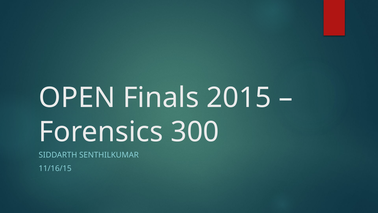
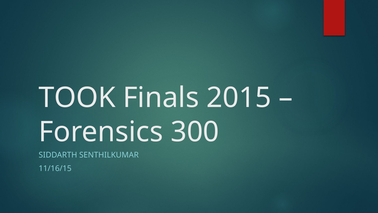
OPEN: OPEN -> TOOK (77, 98)
